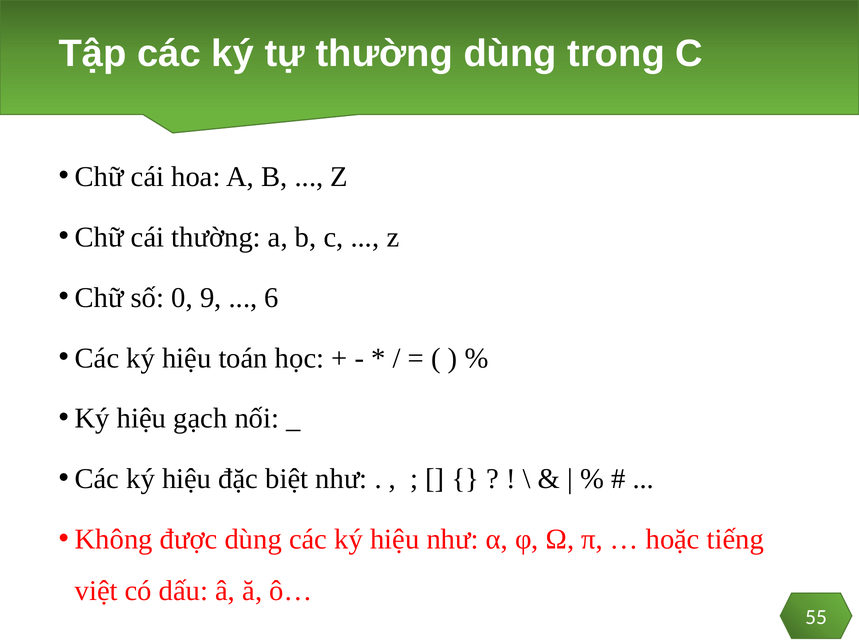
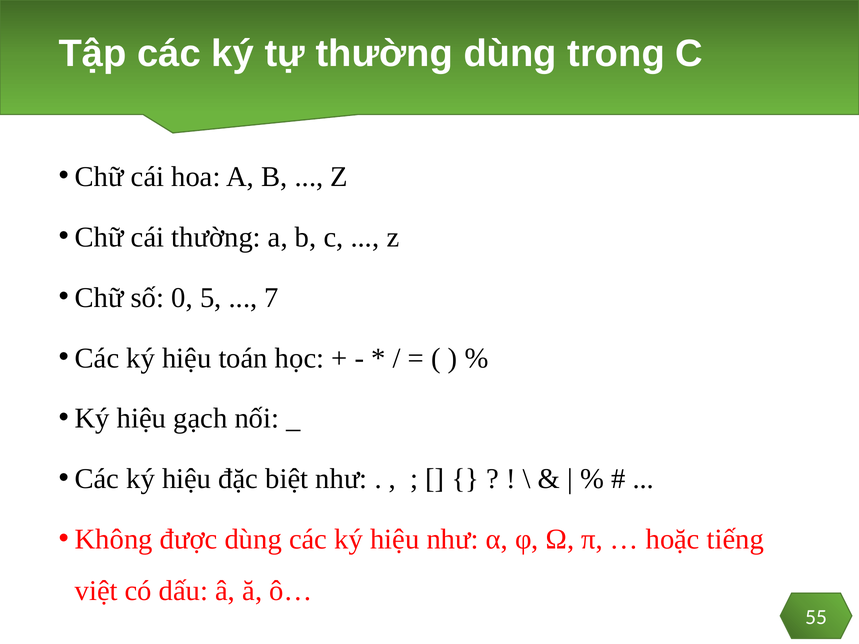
9: 9 -> 5 (211, 298)
6: 6 -> 7 (272, 298)
